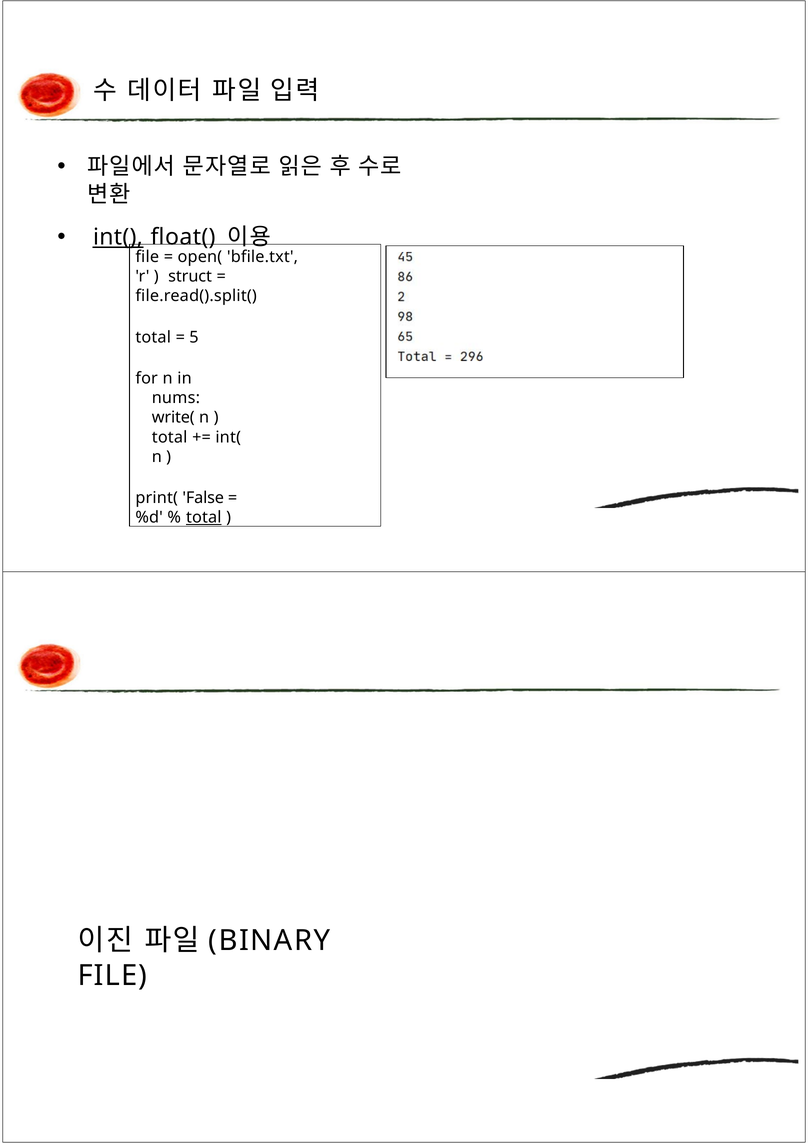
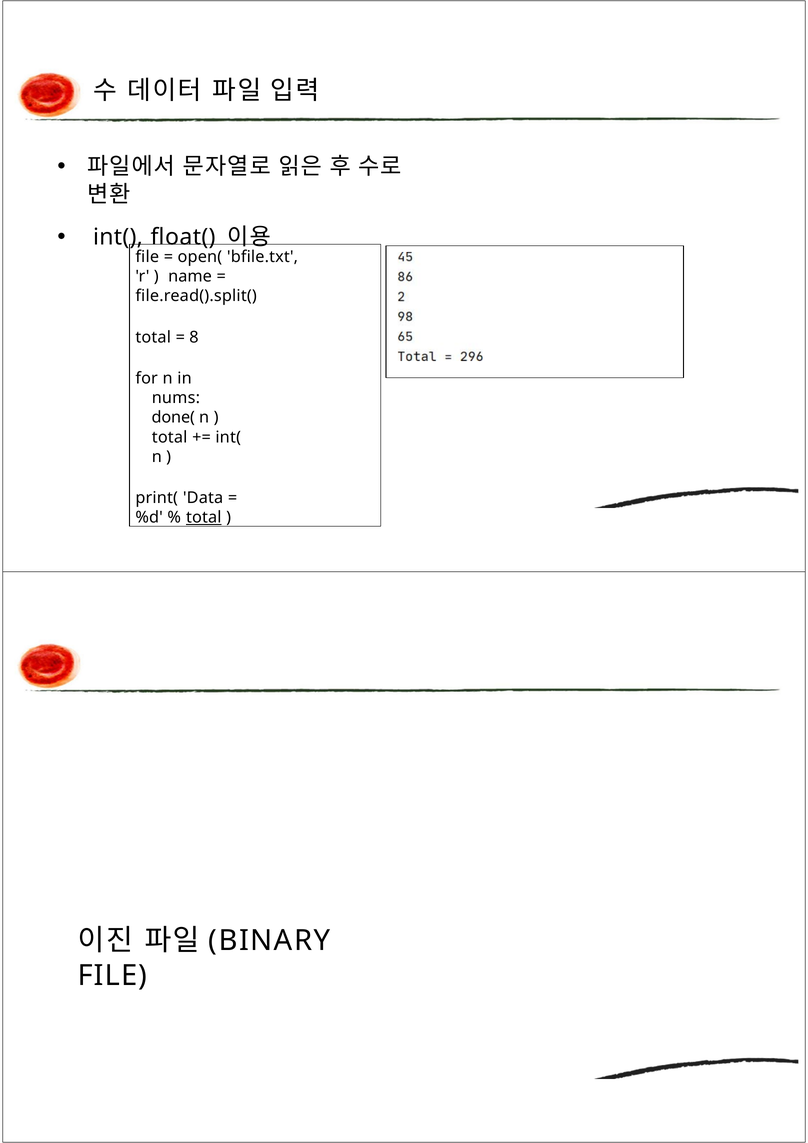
int( underline: present -> none (118, 237)
struct: struct -> name (190, 277)
5: 5 -> 8 (194, 337)
write(: write( -> done( (173, 418)
False: False -> Data (203, 498)
